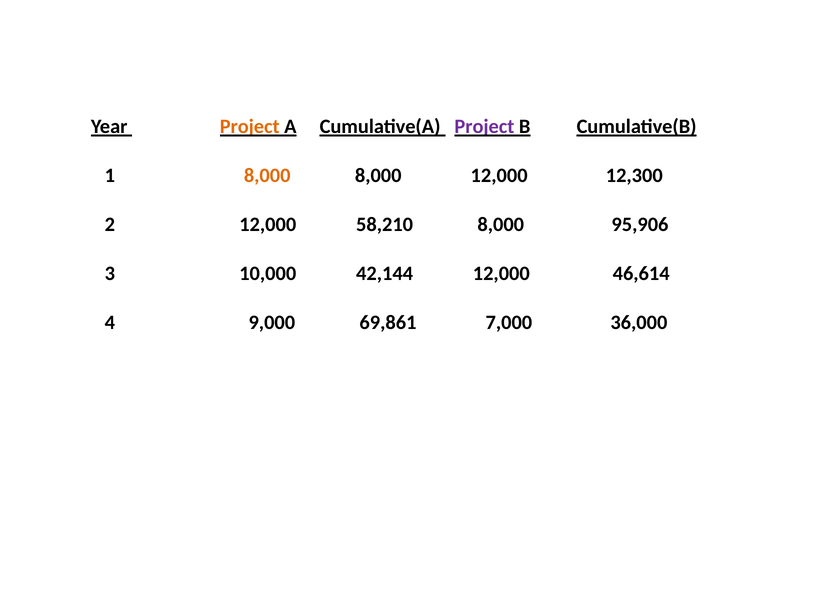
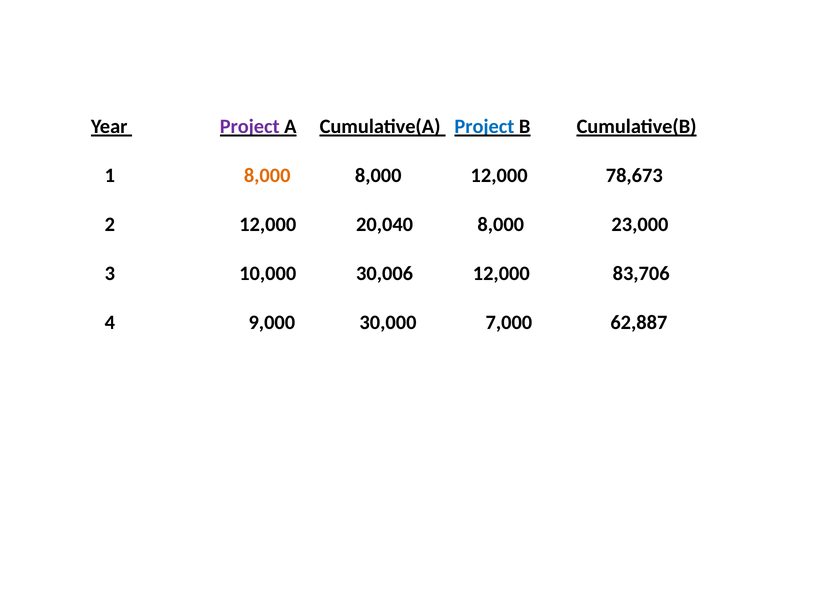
Project colour: orange -> purple (250, 127)
Project colour: purple -> blue (484, 127)
12,300: 12,300 -> 78,673 (634, 176)
58,210: 58,210 -> 20,040 (385, 225)
95,906: 95,906 -> 23,000 (640, 225)
42,144: 42,144 -> 30,006 (385, 274)
46,614: 46,614 -> 83,706 (641, 274)
69,861: 69,861 -> 30,000 (388, 323)
36,000: 36,000 -> 62,887 (639, 323)
